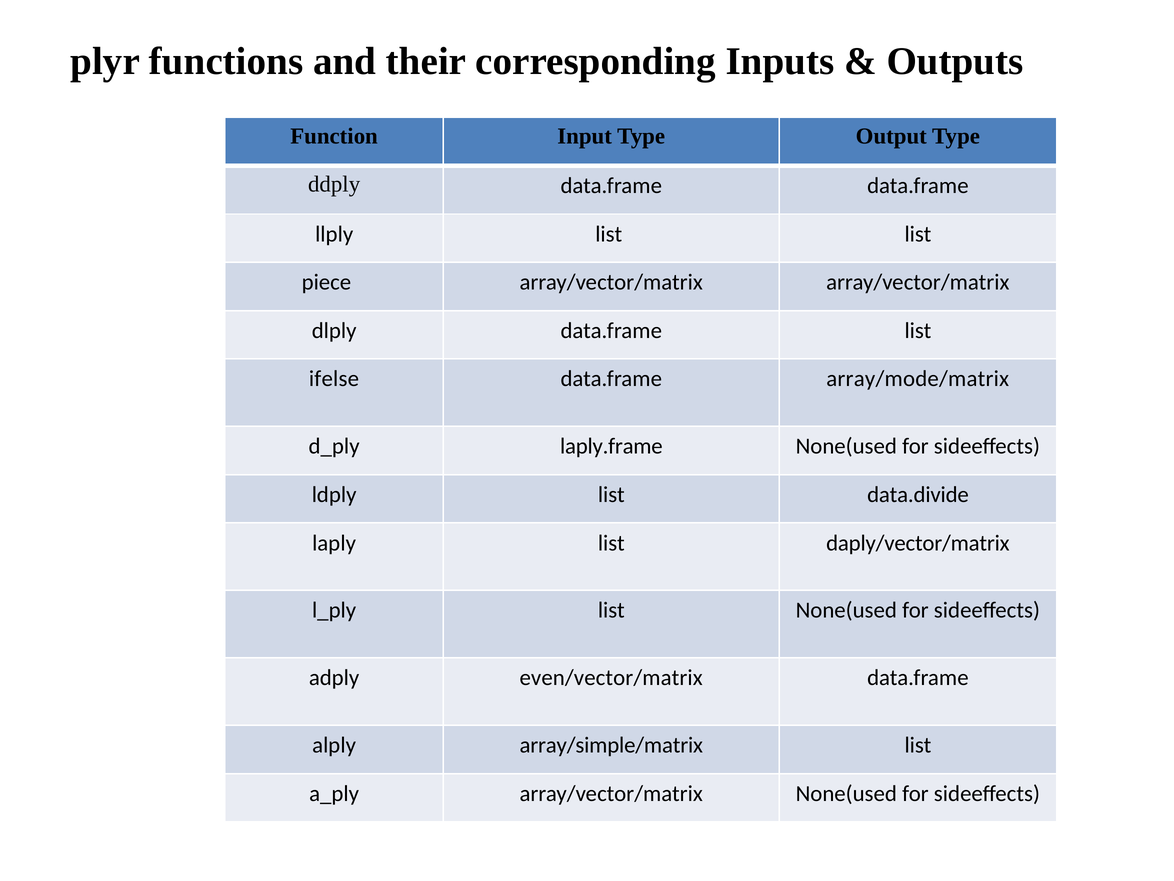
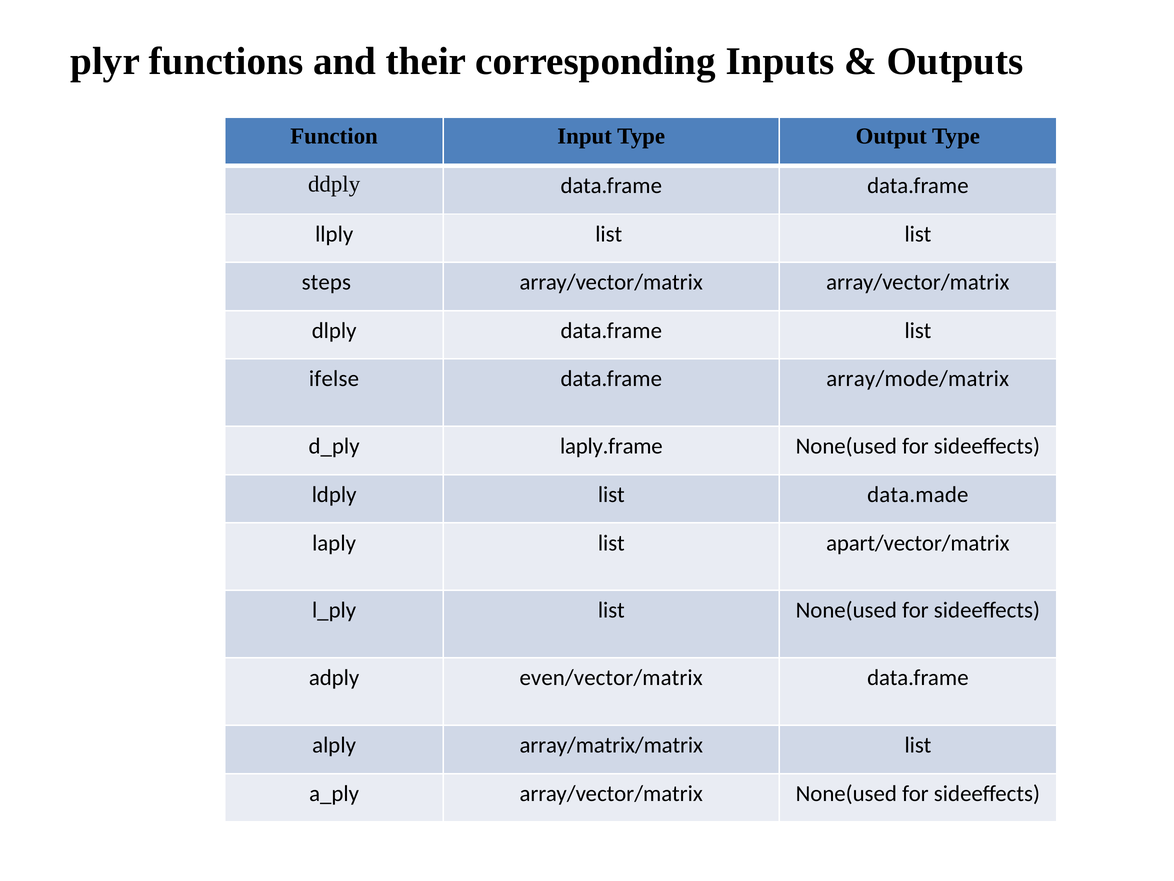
piece: piece -> steps (326, 282)
data.divide: data.divide -> data.made (918, 494)
daply/vector/matrix: daply/vector/matrix -> apart/vector/matrix (918, 543)
array/simple/matrix: array/simple/matrix -> array/matrix/matrix (611, 745)
